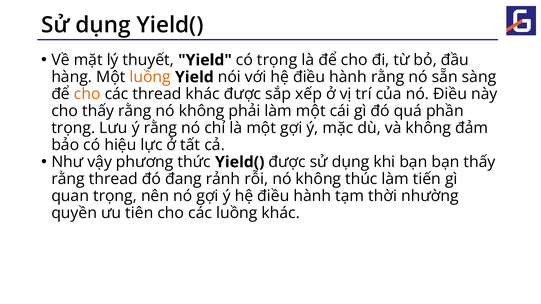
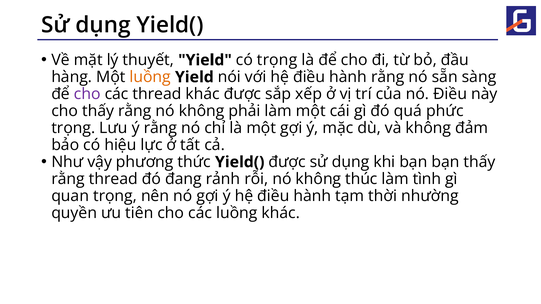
cho colour: orange -> purple (87, 94)
phần: phần -> phức (445, 111)
tiến: tiến -> tình (427, 179)
